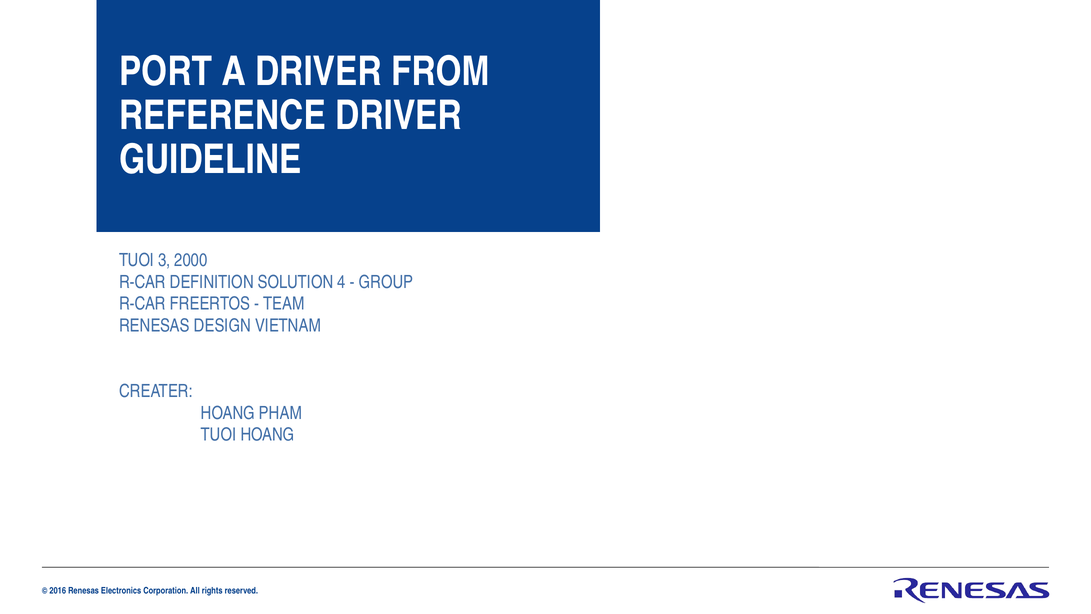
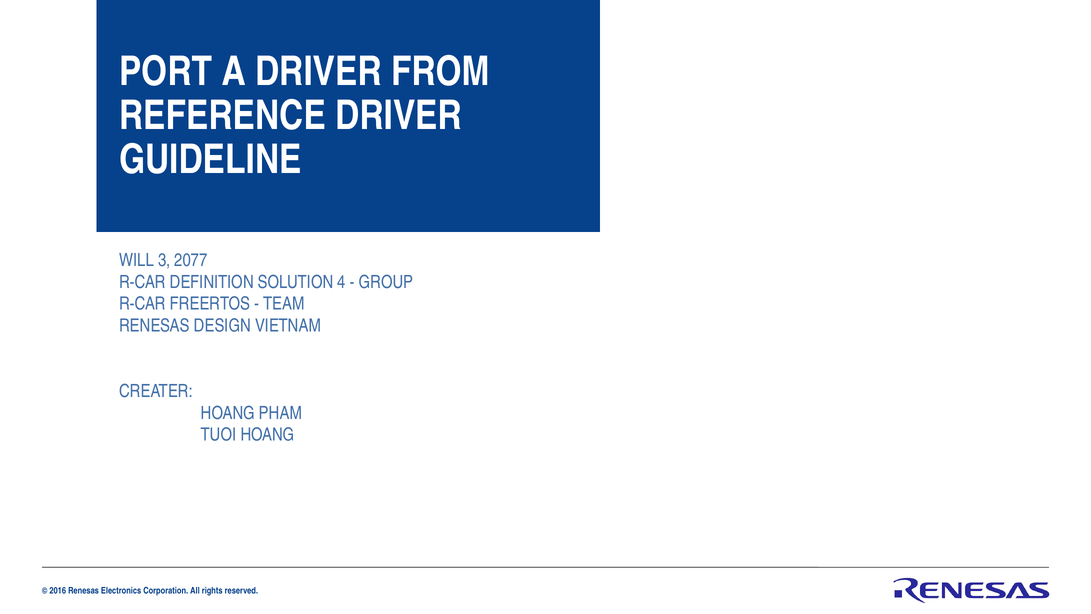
TUOI: TUOI -> WILL (136, 260)
2000: 2000 -> 2077 (191, 260)
